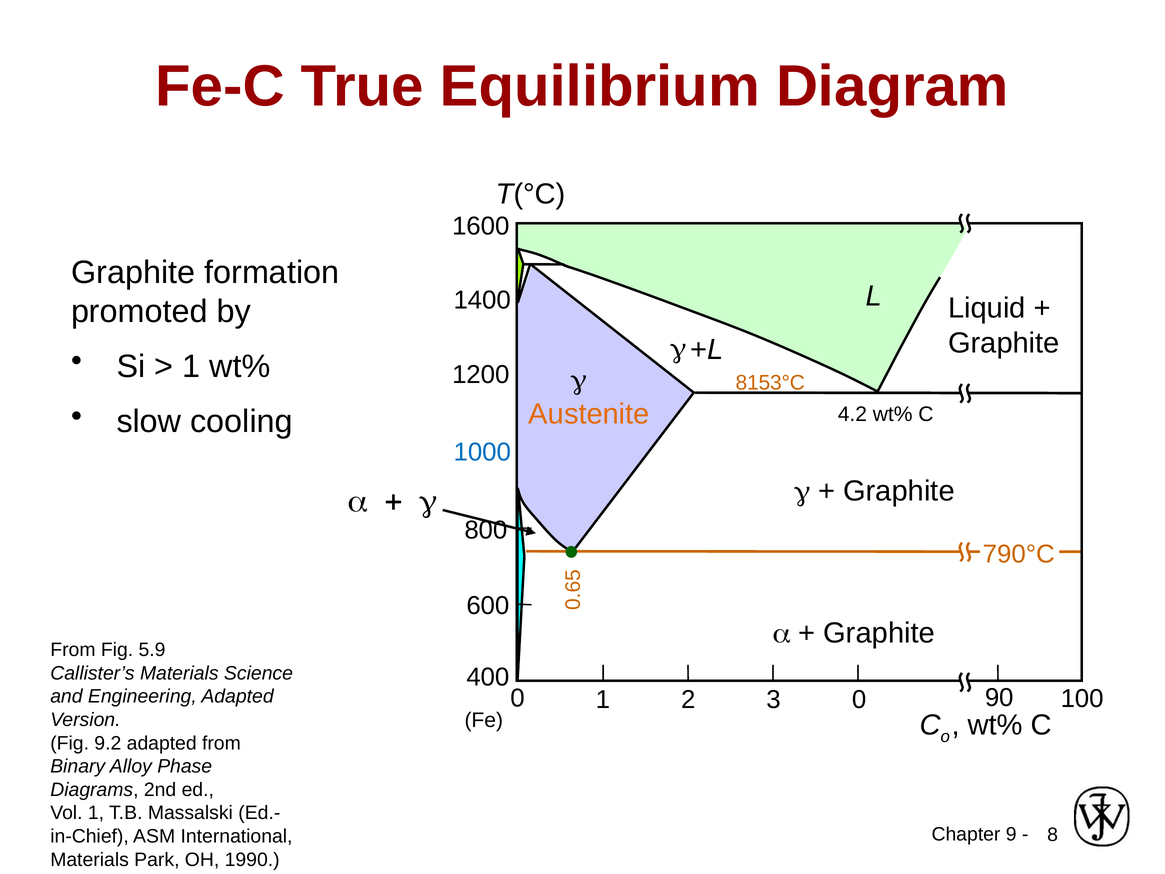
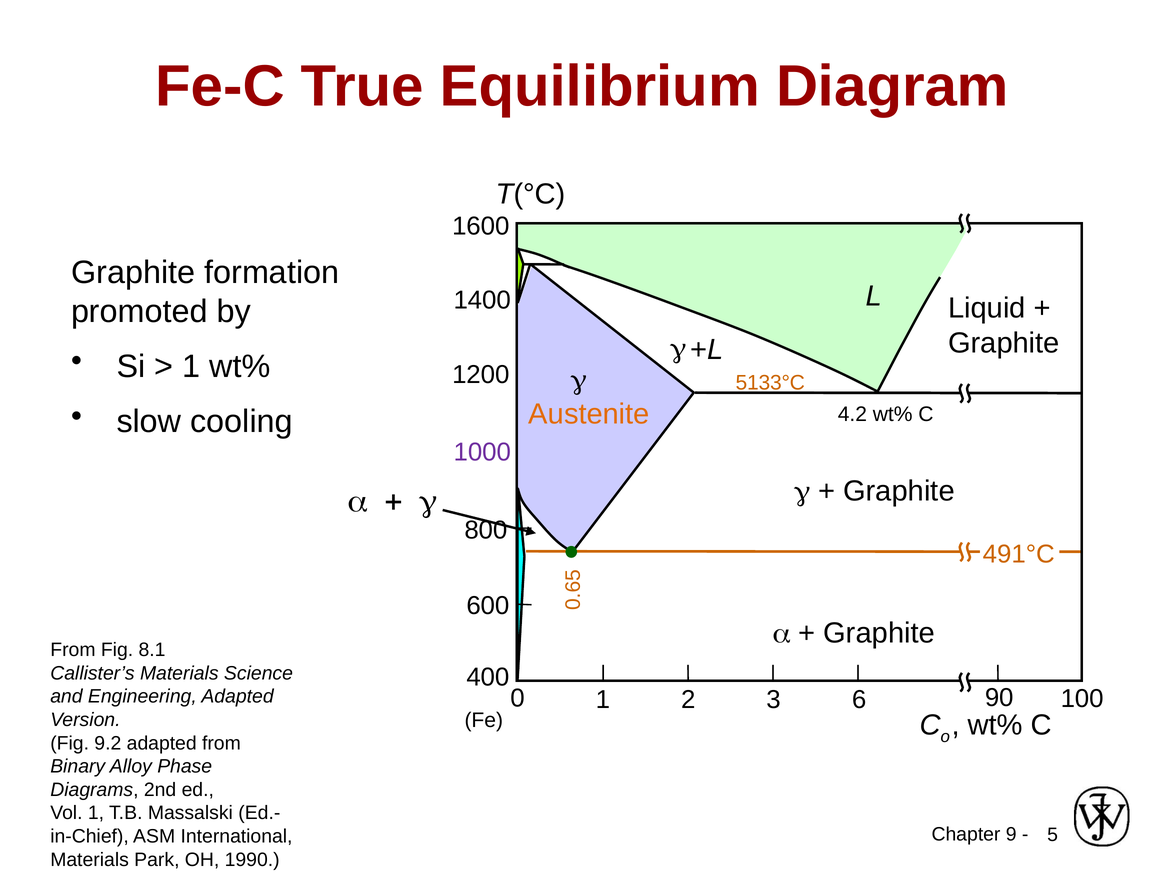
8153°C: 8153°C -> 5133°C (770, 383)
1000 colour: blue -> purple (482, 452)
790°C: 790°C -> 491°C (1019, 554)
5.9: 5.9 -> 8.1 (152, 650)
3 0: 0 -> 6 (859, 699)
8: 8 -> 5 (1053, 835)
